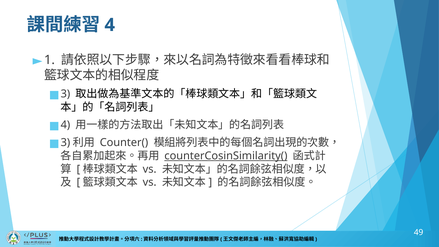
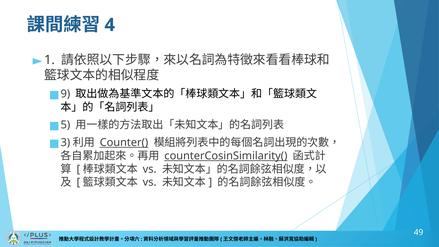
3: 3 -> 9 (65, 94)
4: 4 -> 5 (65, 125)
Counter( underline: none -> present (124, 143)
